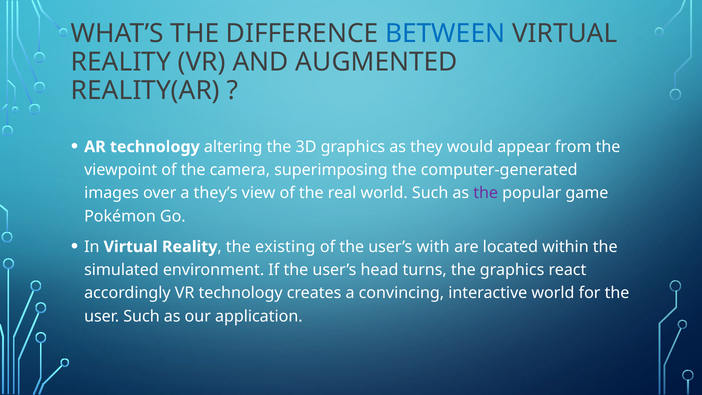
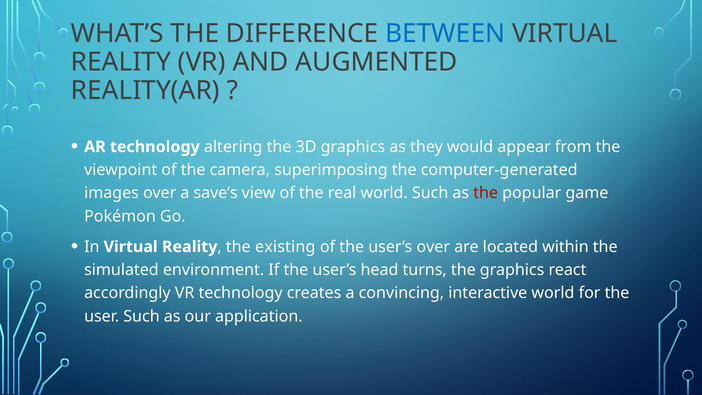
they’s: they’s -> save’s (216, 193)
the colour: purple -> red (486, 193)
user’s with: with -> over (433, 247)
